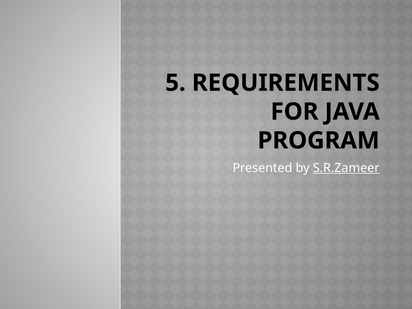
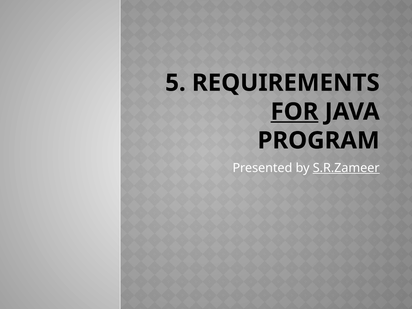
FOR underline: none -> present (295, 112)
